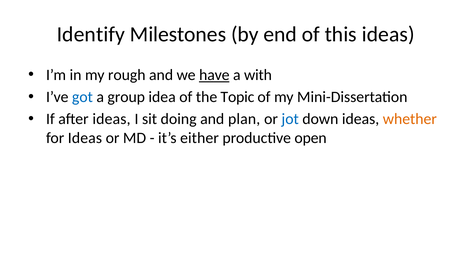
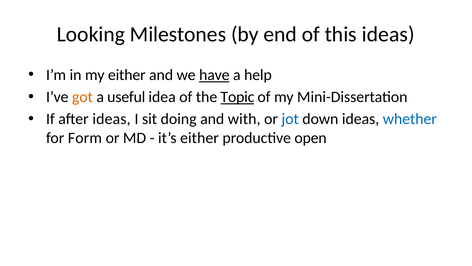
Identify: Identify -> Looking (91, 34)
my rough: rough -> either (127, 75)
with: with -> help (258, 75)
got colour: blue -> orange (82, 97)
group: group -> useful (126, 97)
Topic underline: none -> present (237, 97)
plan: plan -> with (244, 119)
whether colour: orange -> blue (410, 119)
for Ideas: Ideas -> Form (85, 138)
